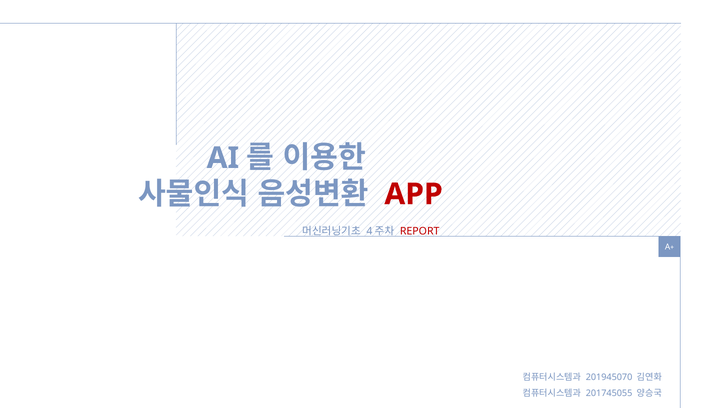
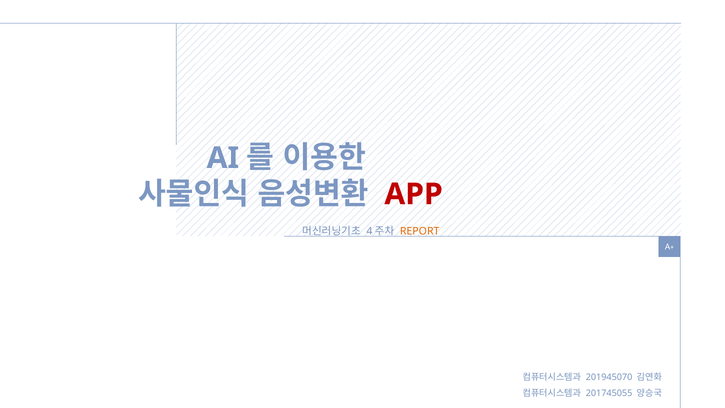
REPORT colour: red -> orange (420, 231)
